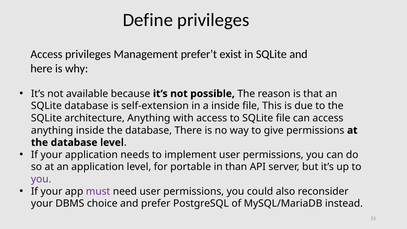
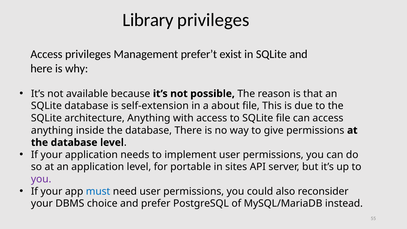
Define: Define -> Library (148, 20)
a inside: inside -> about (226, 106)
than: than -> sites (236, 167)
must colour: purple -> blue (98, 191)
